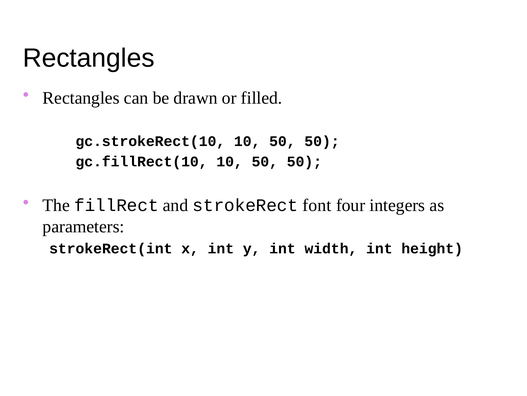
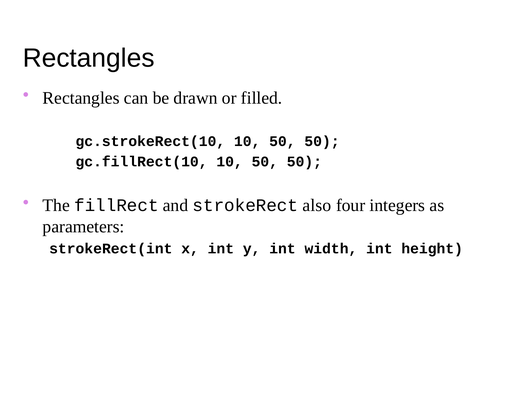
font: font -> also (317, 205)
